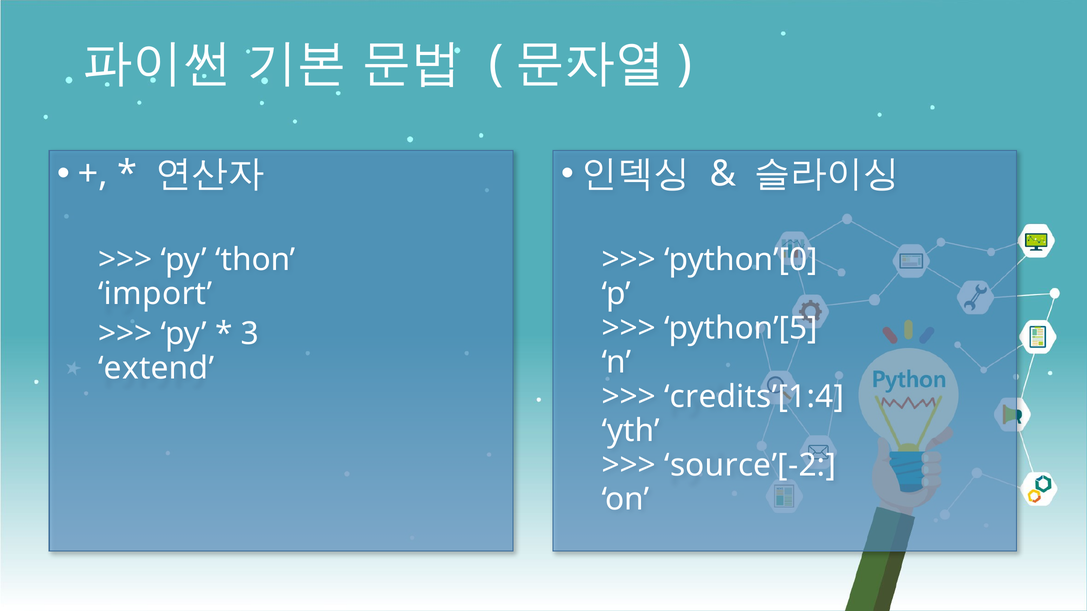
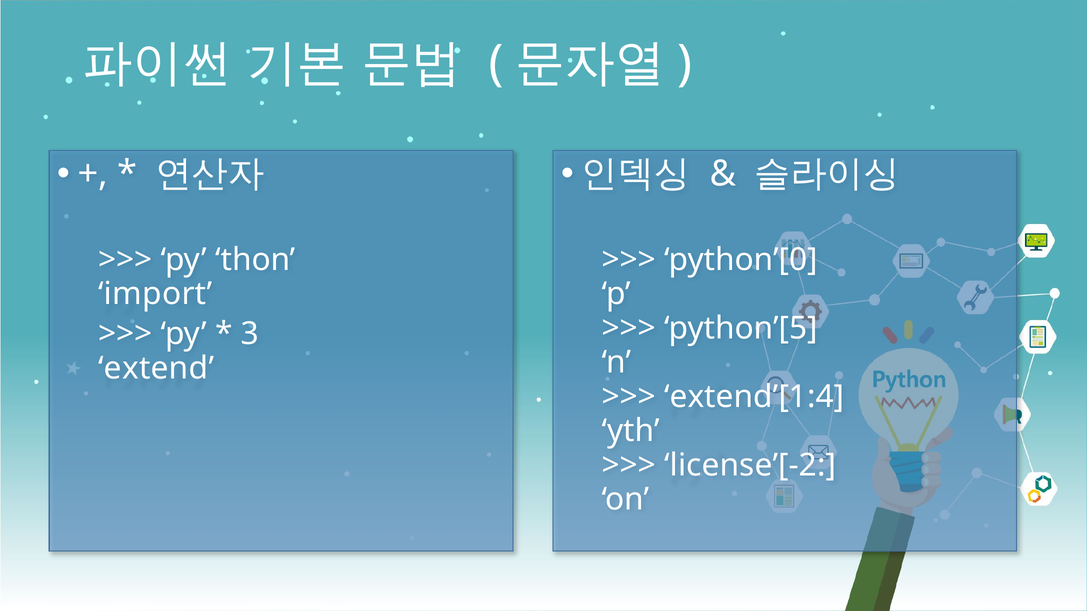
credits’[1:4: credits’[1:4 -> extend’[1:4 (754, 397)
source’[-2: source’[-2 -> license’[-2 (750, 465)
